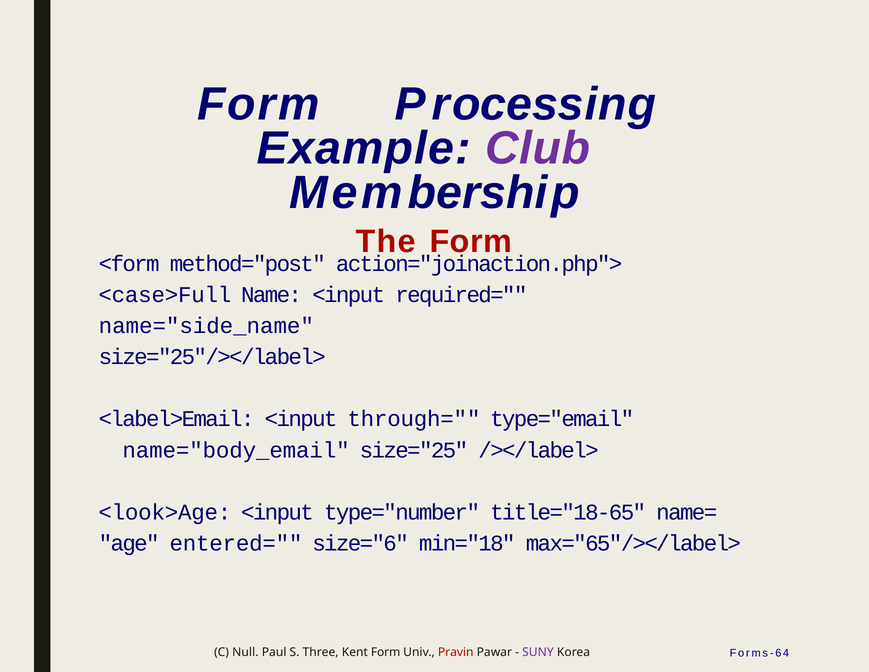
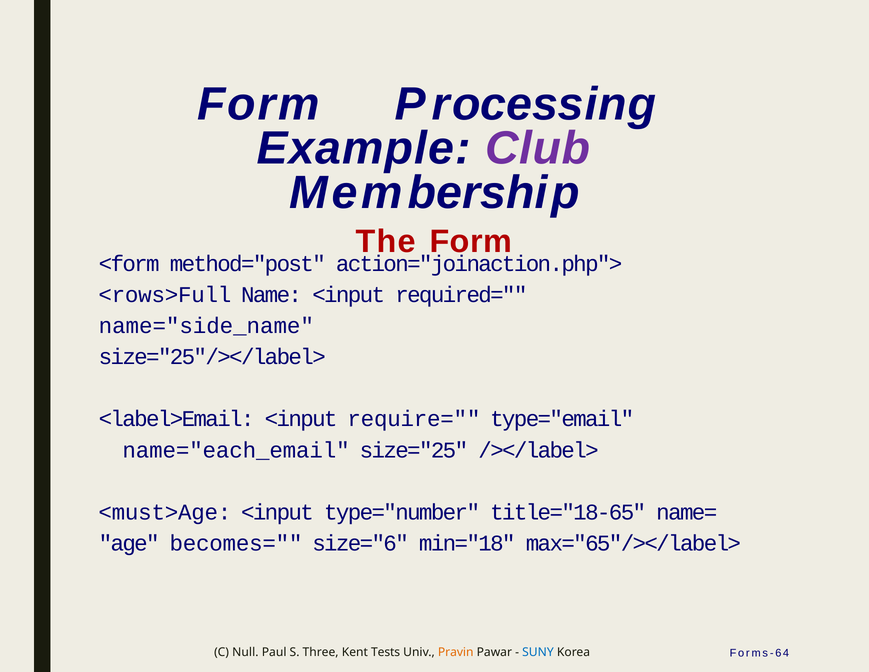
<case>Full: <case>Full -> <rows>Full (165, 294)
through=: through= -> require= (414, 419)
name="body_email: name="body_email -> name="each_email (236, 450)
<look>Age: <look>Age -> <must>Age (165, 512)
entered=: entered= -> becomes= (236, 543)
Kent Form: Form -> Tests (386, 652)
Pravin colour: red -> orange (456, 652)
SUNY colour: purple -> blue (538, 652)
